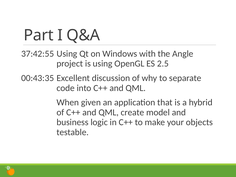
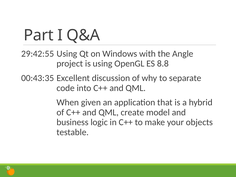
37:42:55: 37:42:55 -> 29:42:55 (38, 54)
2.5: 2.5 -> 8.8 (163, 64)
